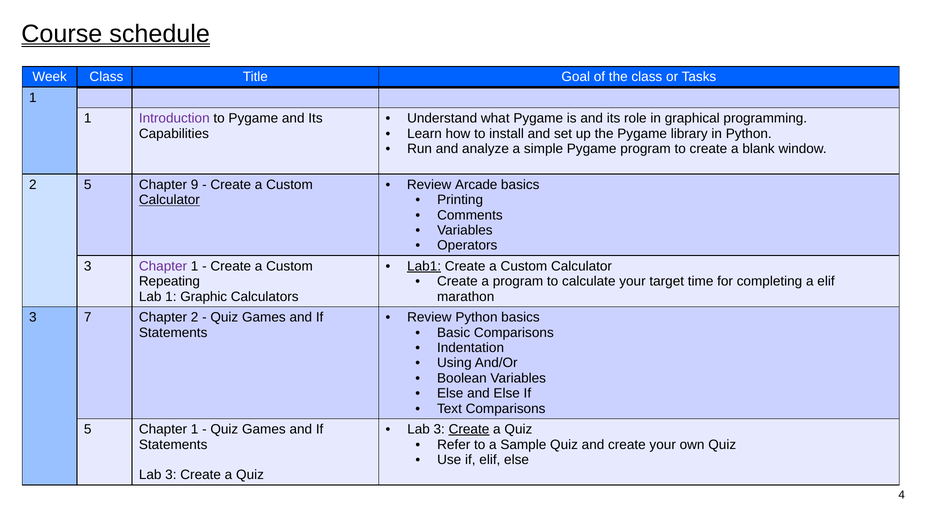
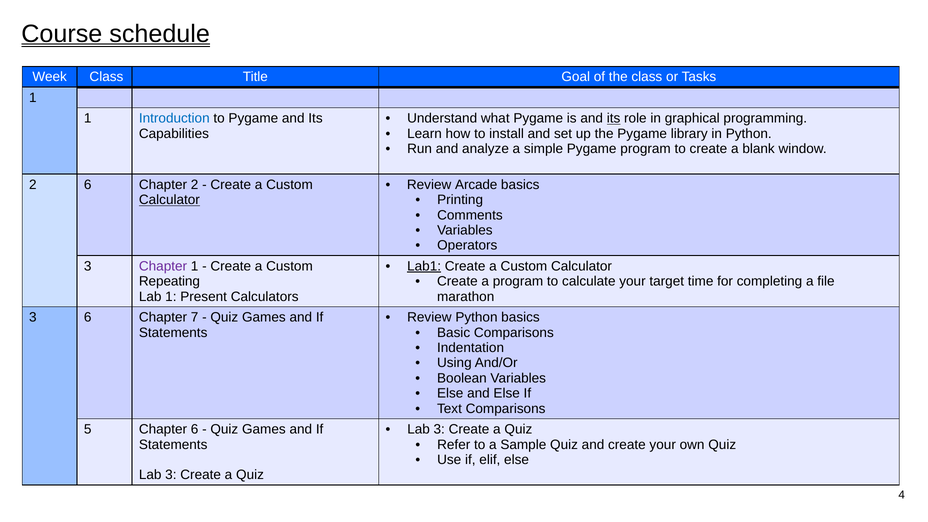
Introduction colour: purple -> blue (174, 118)
its underline: none -> present (614, 118)
2 5: 5 -> 6 (88, 185)
Chapter 9: 9 -> 2 (195, 185)
a elif: elif -> file (826, 281)
Graphic: Graphic -> Present (204, 297)
3 7: 7 -> 6 (88, 317)
Chapter 2: 2 -> 7 (195, 317)
5 Chapter 1: 1 -> 6 (195, 429)
Create underline: present -> none (469, 429)
